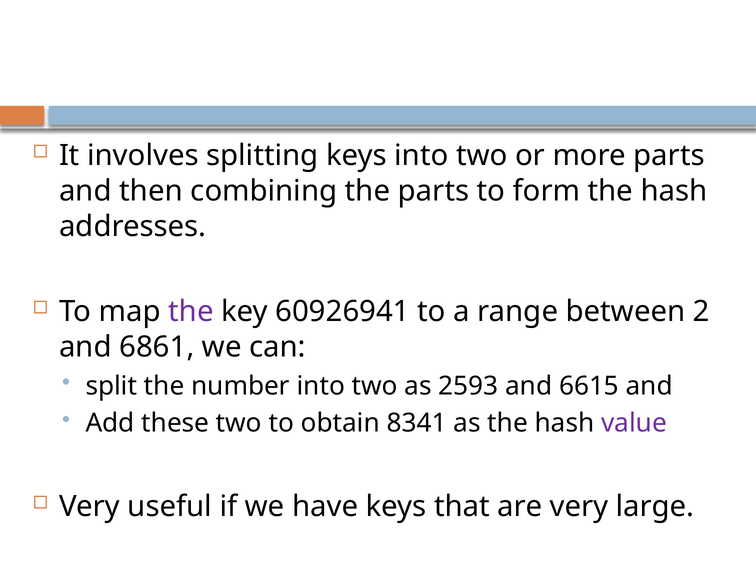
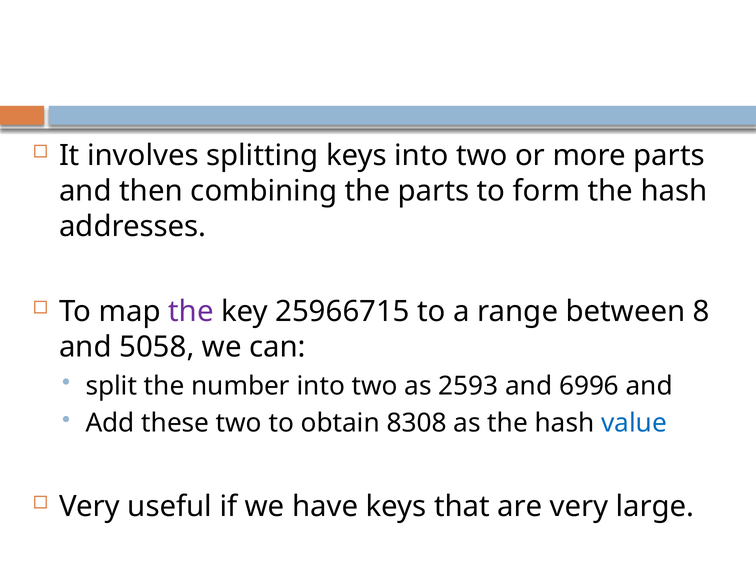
60926941: 60926941 -> 25966715 (343, 312)
2: 2 -> 8 (701, 312)
6861: 6861 -> 5058 (157, 347)
6615: 6615 -> 6996 (589, 386)
8341: 8341 -> 8308 (417, 423)
value colour: purple -> blue (634, 423)
